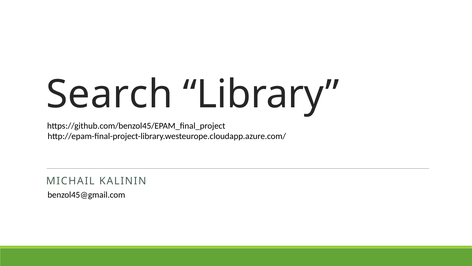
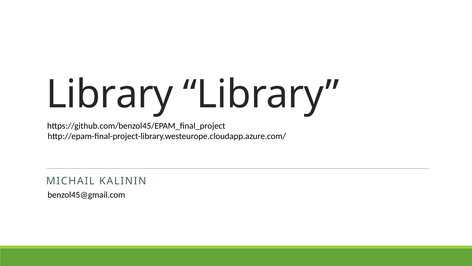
Search: Search -> Library (110, 94)
